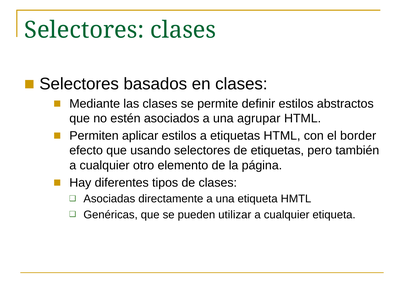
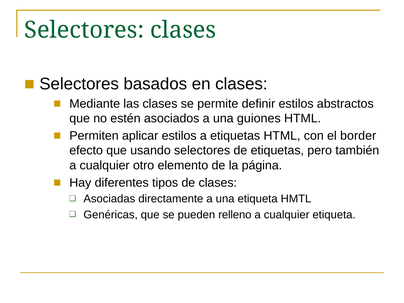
agrupar: agrupar -> guiones (259, 118)
utilizar: utilizar -> relleno (235, 215)
